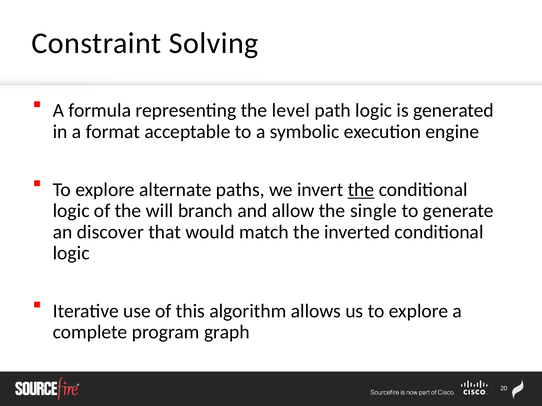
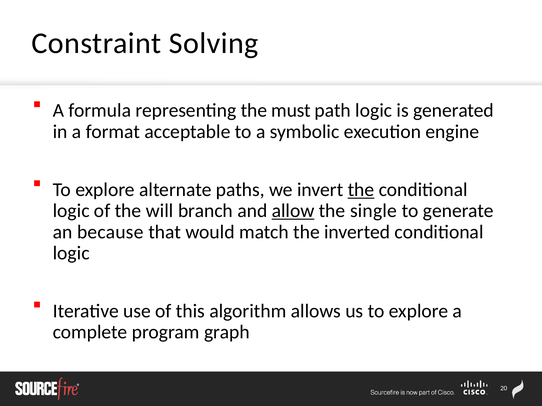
level: level -> must (291, 111)
allow underline: none -> present (293, 211)
discover: discover -> because (110, 232)
